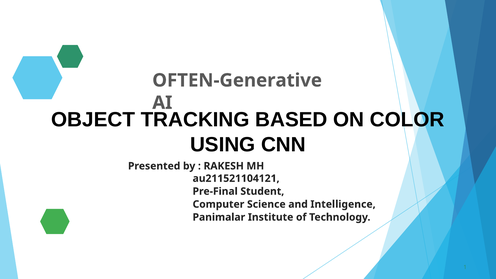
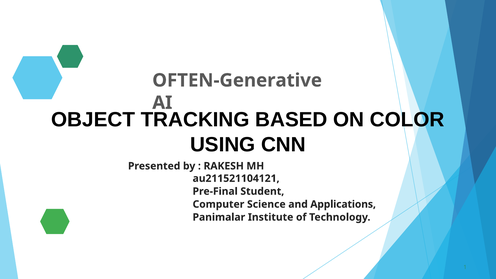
Intelligence: Intelligence -> Applications (343, 204)
